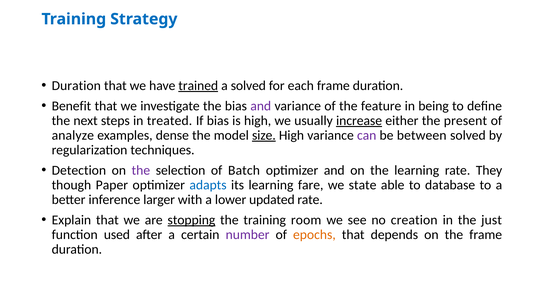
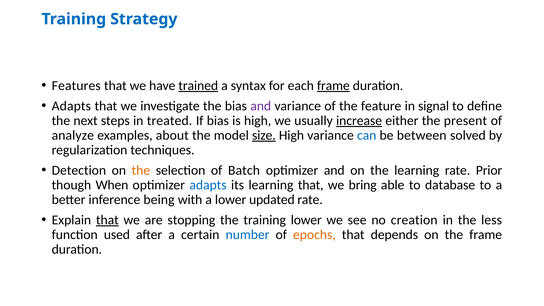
Duration: Duration -> Features (76, 86)
a solved: solved -> syntax (248, 86)
frame underline: none -> present (333, 86)
Benefit: Benefit -> Adapts (71, 106)
being: being -> signal (434, 106)
dense: dense -> about (172, 135)
can colour: purple -> blue (367, 135)
the colour: purple -> orange (141, 170)
They: They -> Prior (489, 170)
Paper: Paper -> When (112, 185)
learning fare: fare -> that (311, 185)
state: state -> bring (363, 185)
larger: larger -> being (159, 200)
that underline: none -> present (107, 220)
stopping underline: present -> none (191, 220)
training room: room -> lower (306, 220)
just: just -> less (492, 220)
number colour: purple -> blue (248, 235)
